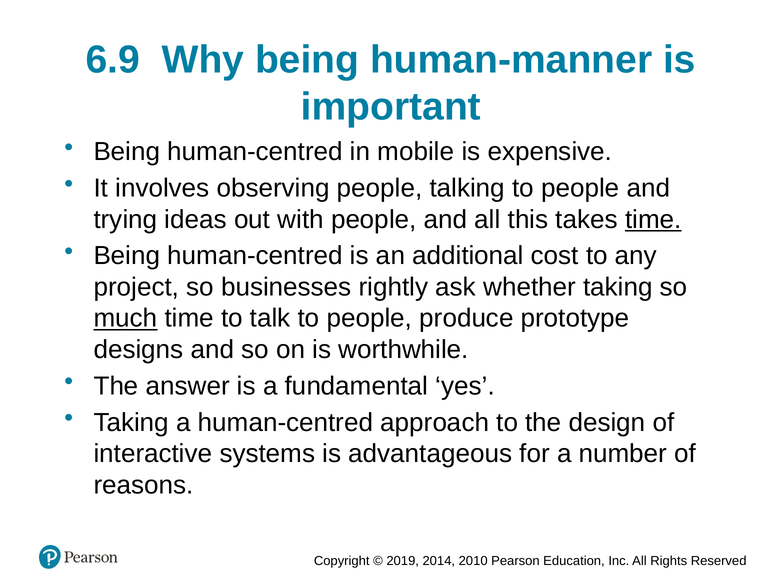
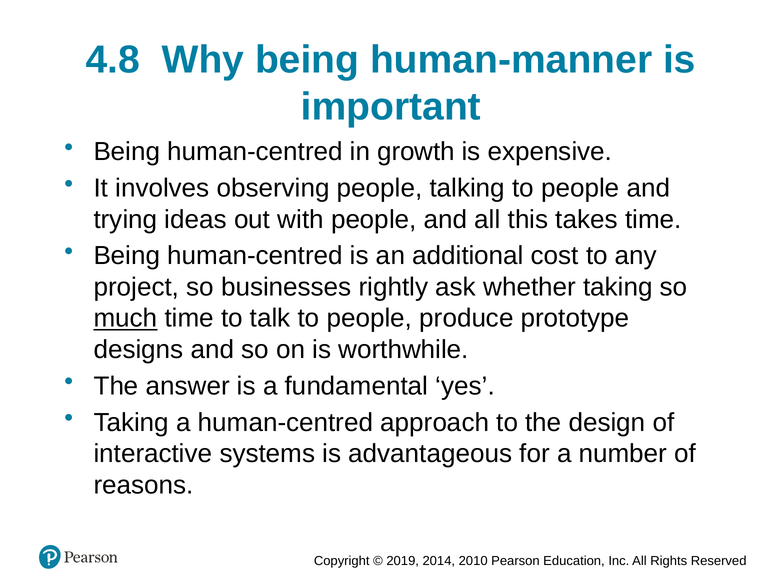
6.9: 6.9 -> 4.8 (113, 60)
mobile: mobile -> growth (416, 152)
time underline: present -> none (653, 220)
